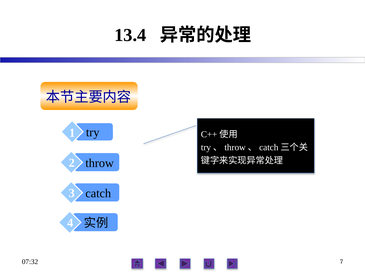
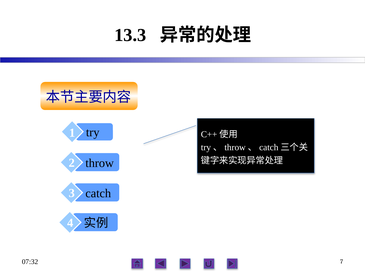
13.4: 13.4 -> 13.3 (130, 35)
